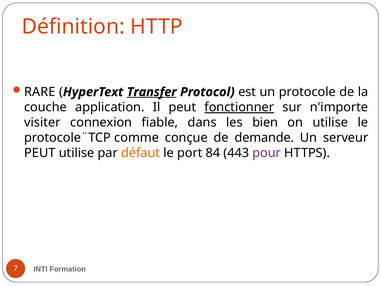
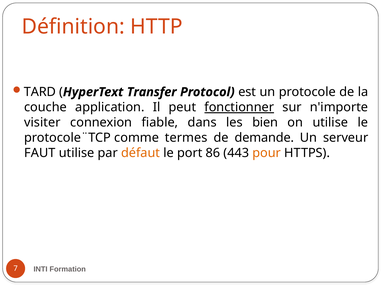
RARE: RARE -> TARD (40, 92)
Transfer underline: present -> none (152, 92)
conçue: conçue -> termes (186, 138)
PEUT: PEUT -> FAUT (40, 153)
84: 84 -> 86 (213, 153)
pour colour: purple -> orange (267, 153)
